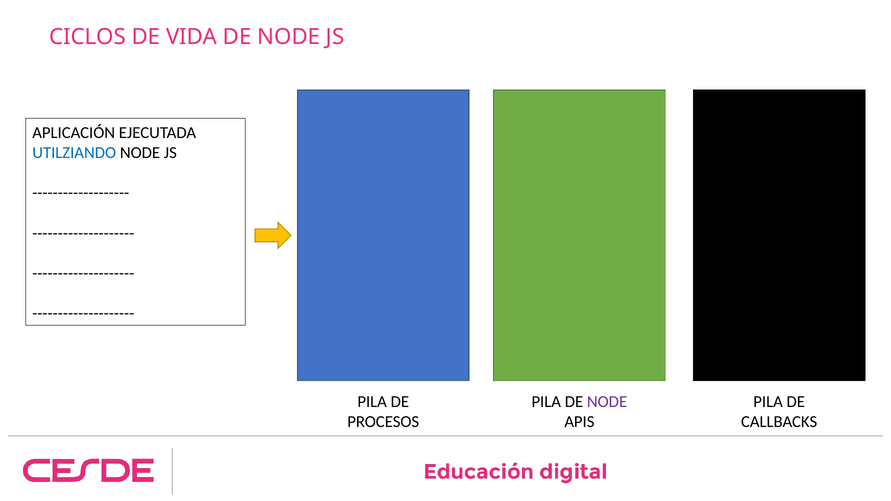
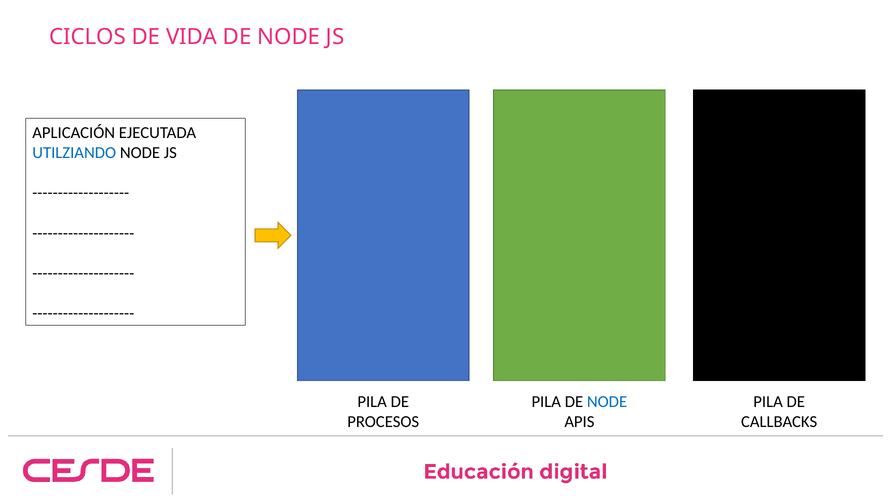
NODE colour: purple -> blue (607, 402)
